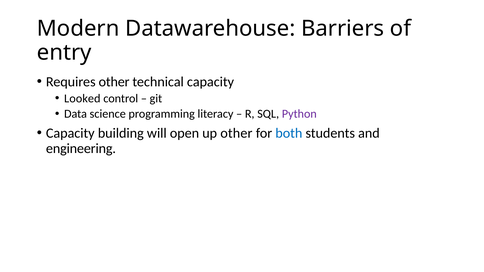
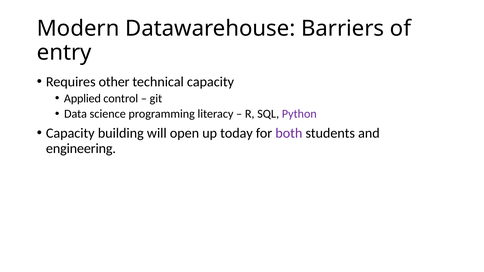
Looked: Looked -> Applied (82, 99)
up other: other -> today (236, 133)
both colour: blue -> purple (289, 133)
